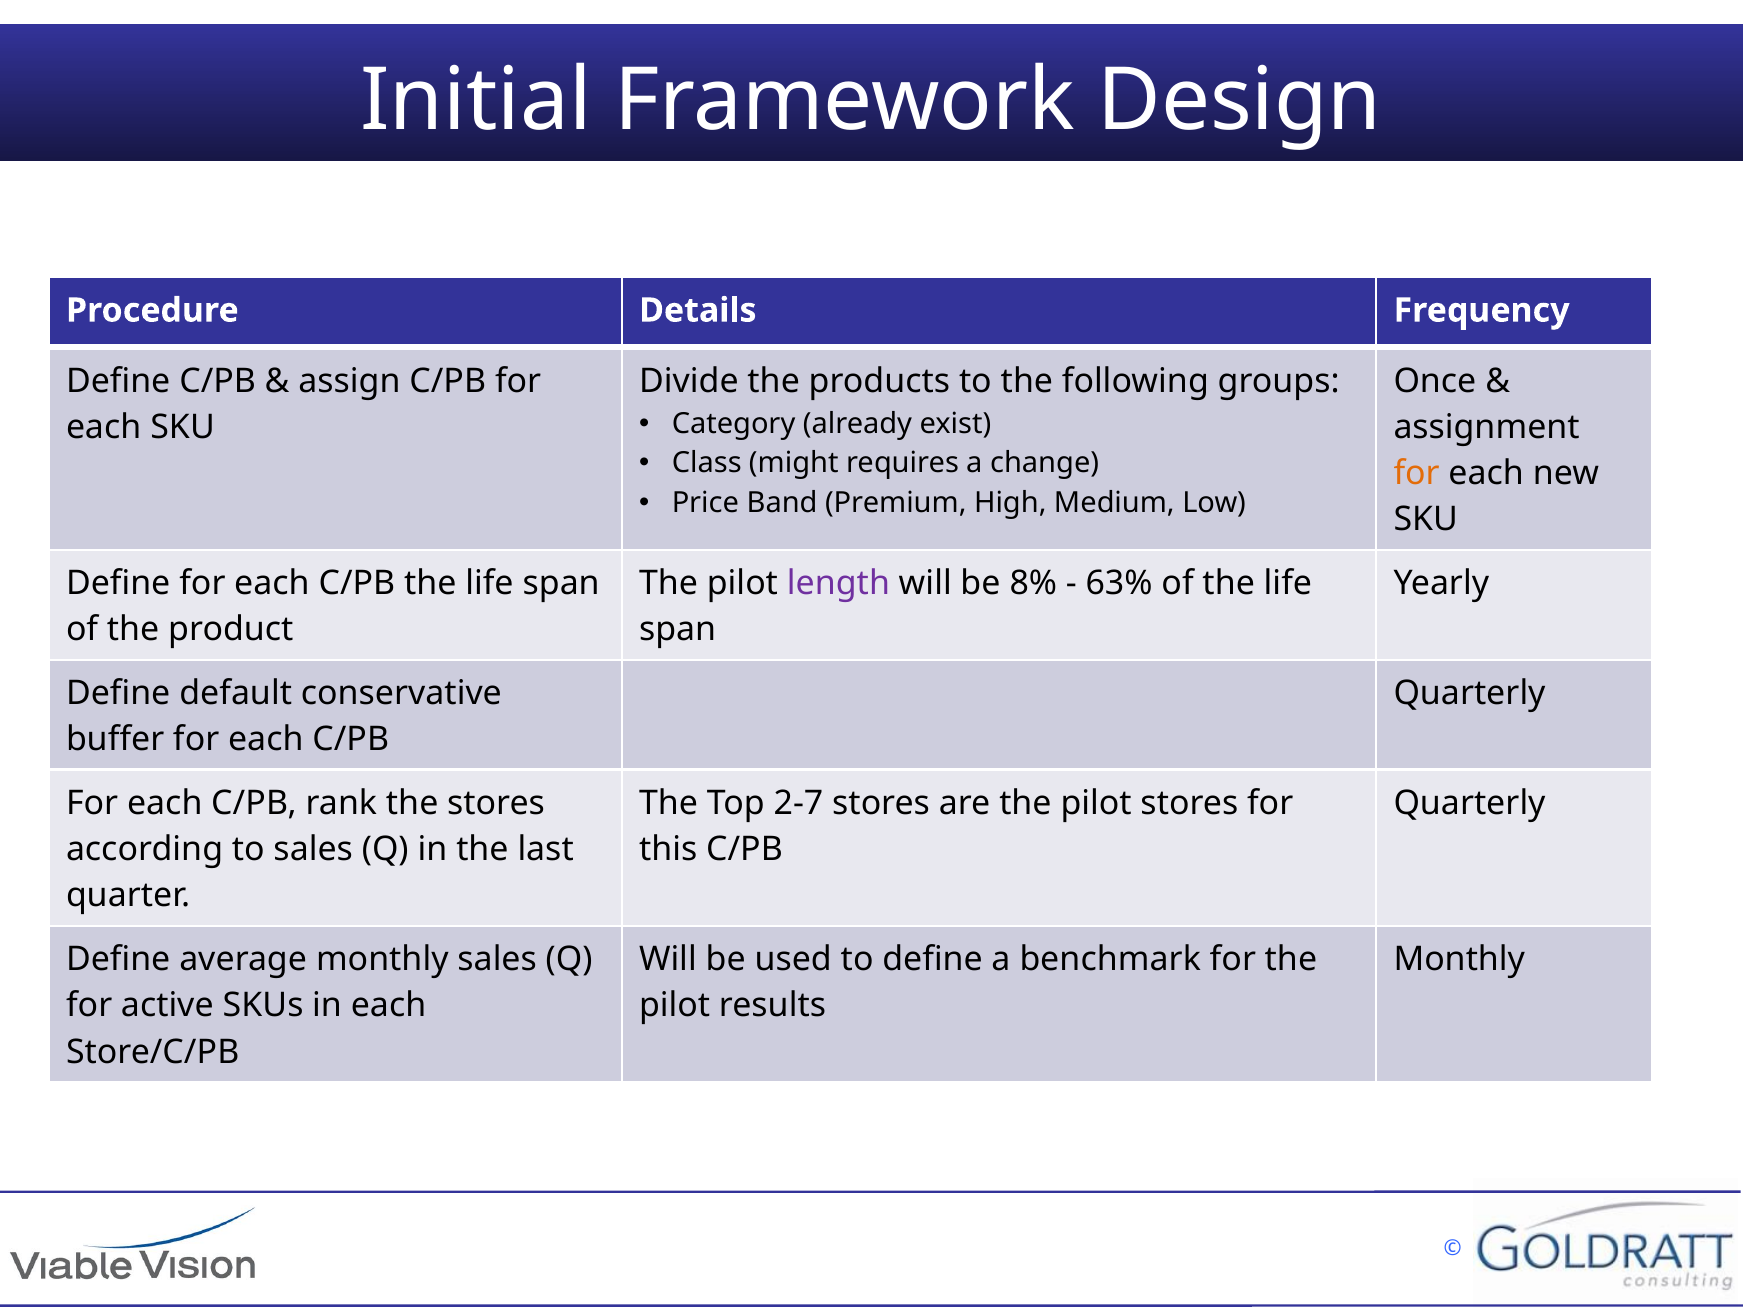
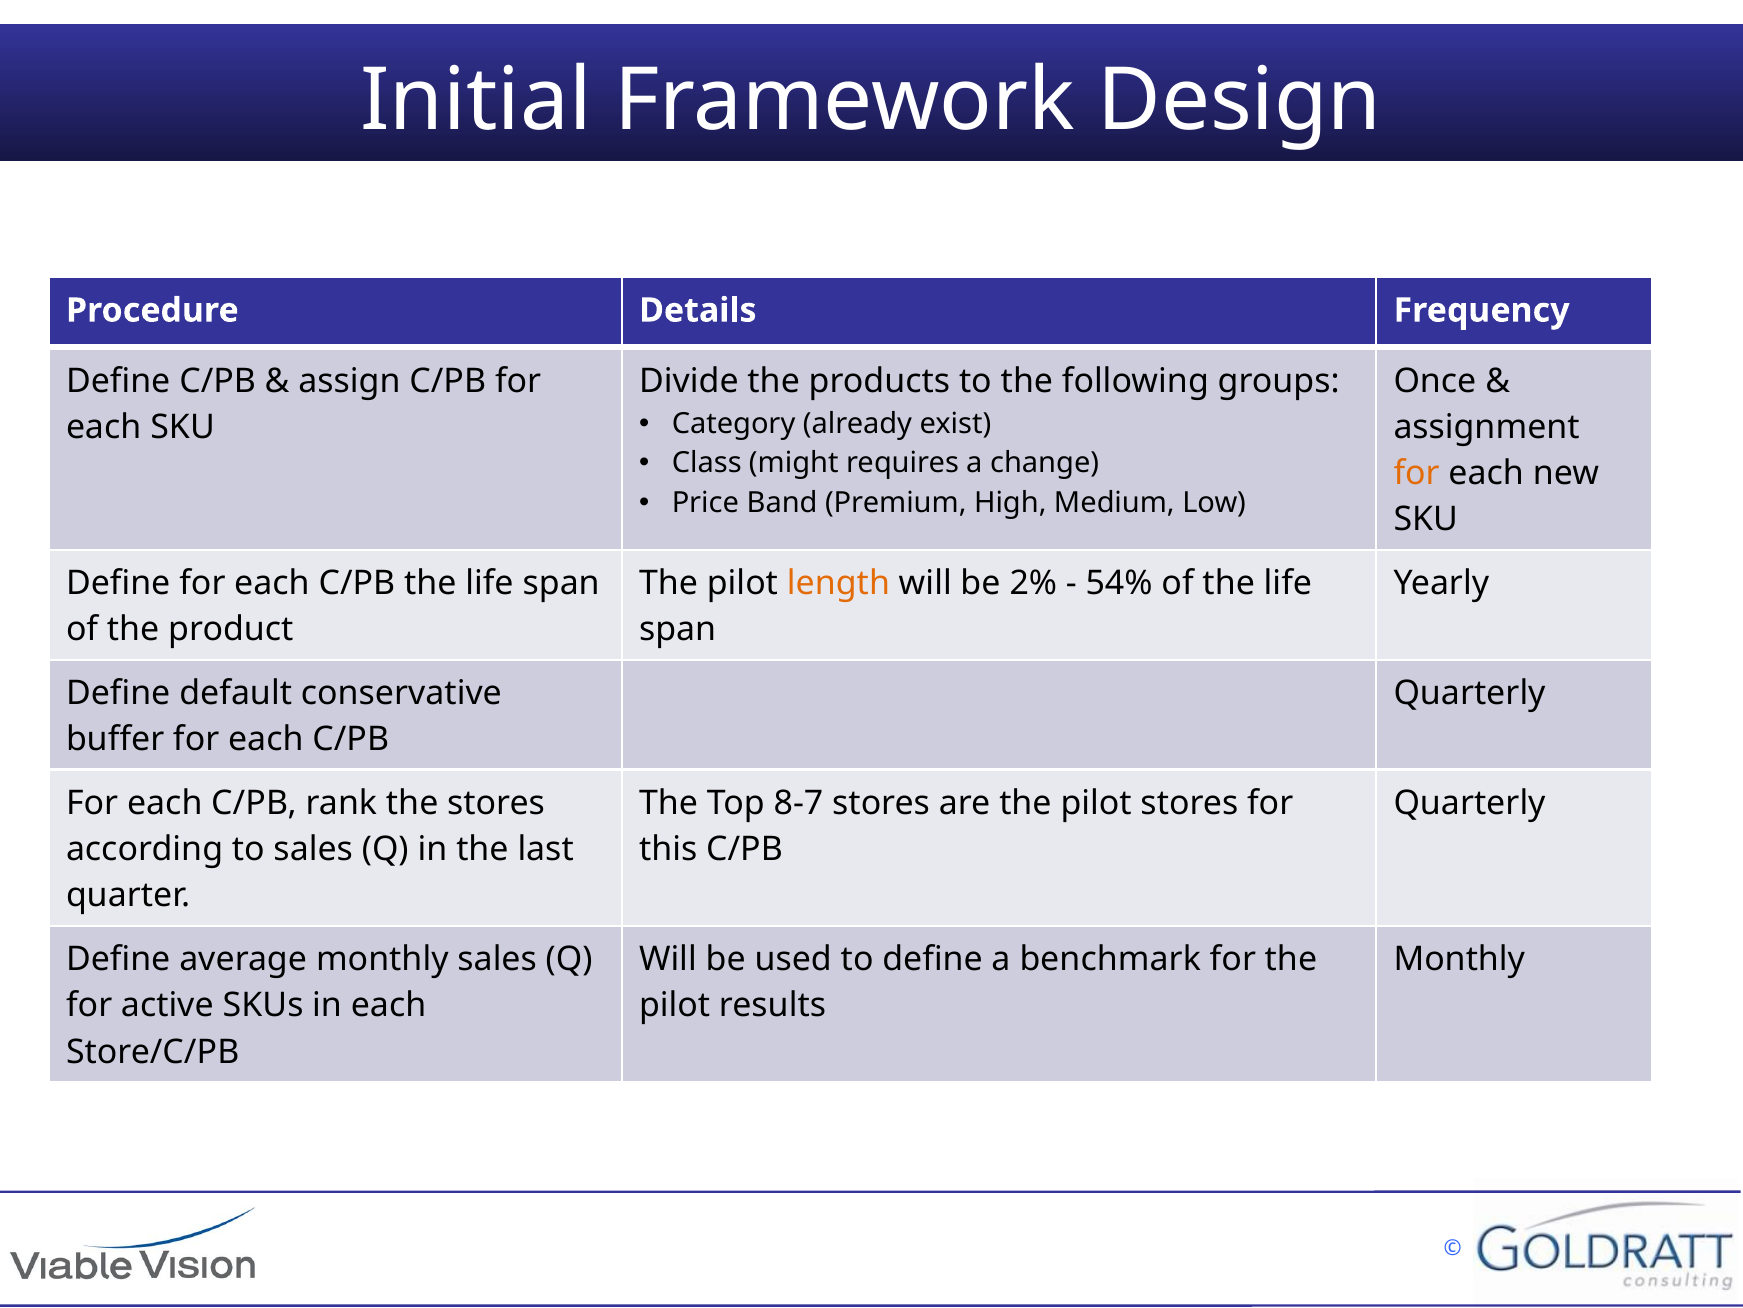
length colour: purple -> orange (838, 583)
8%: 8% -> 2% (1033, 583)
63%: 63% -> 54% (1119, 583)
2-7: 2-7 -> 8-7 (798, 803)
